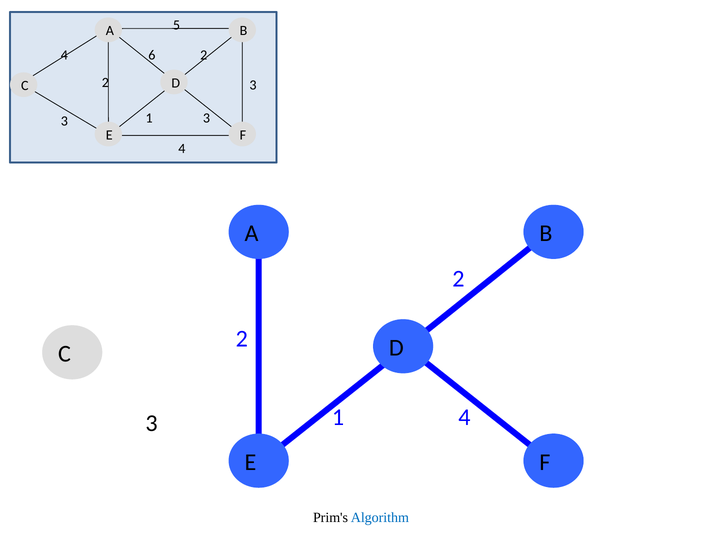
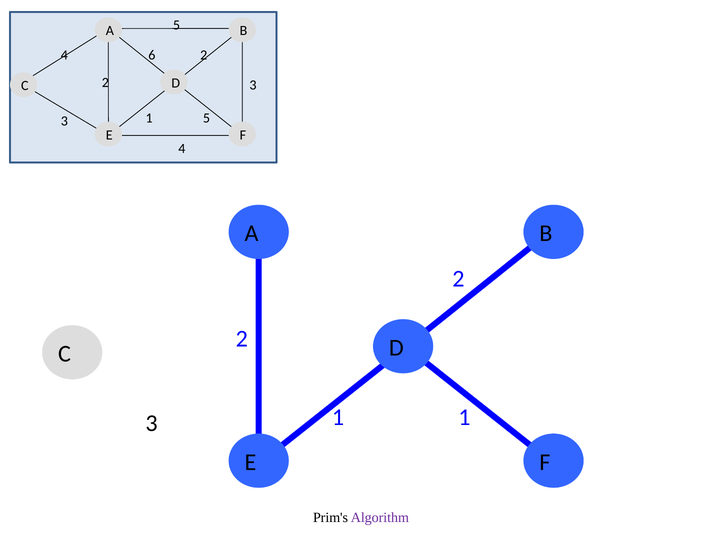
1 3: 3 -> 5 (207, 118)
1 4: 4 -> 1 (464, 417)
Algorithm colour: blue -> purple (380, 517)
